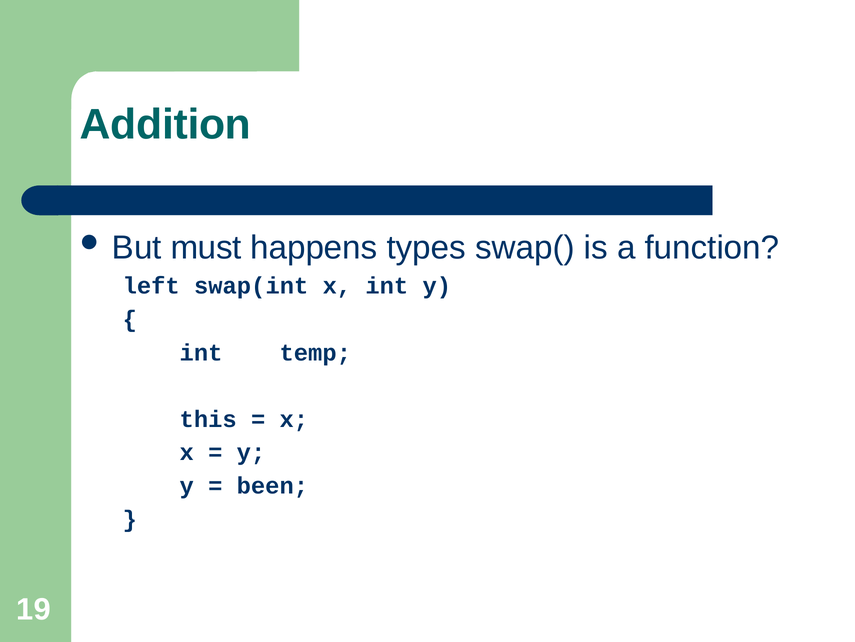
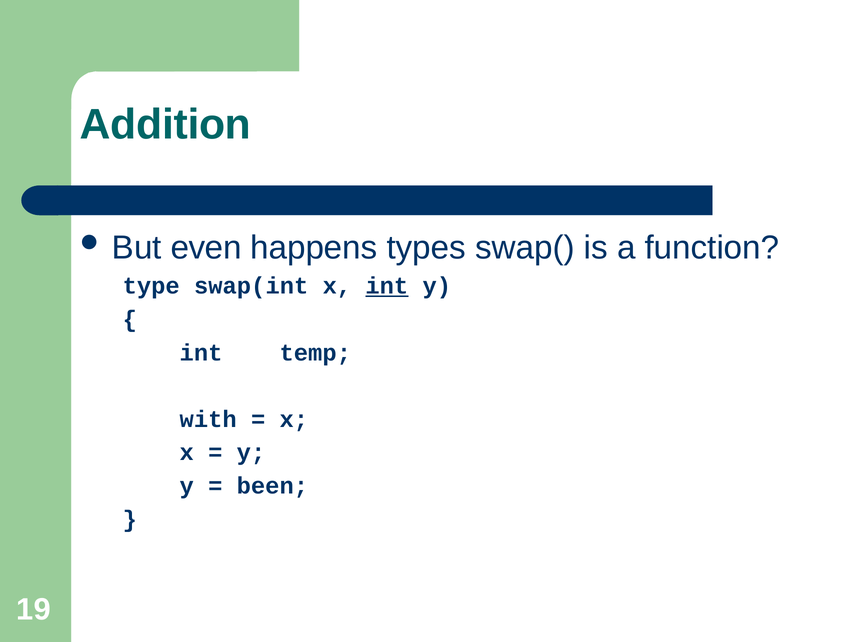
must: must -> even (206, 247)
left: left -> type (151, 286)
int underline: none -> present (387, 286)
this: this -> with (208, 419)
